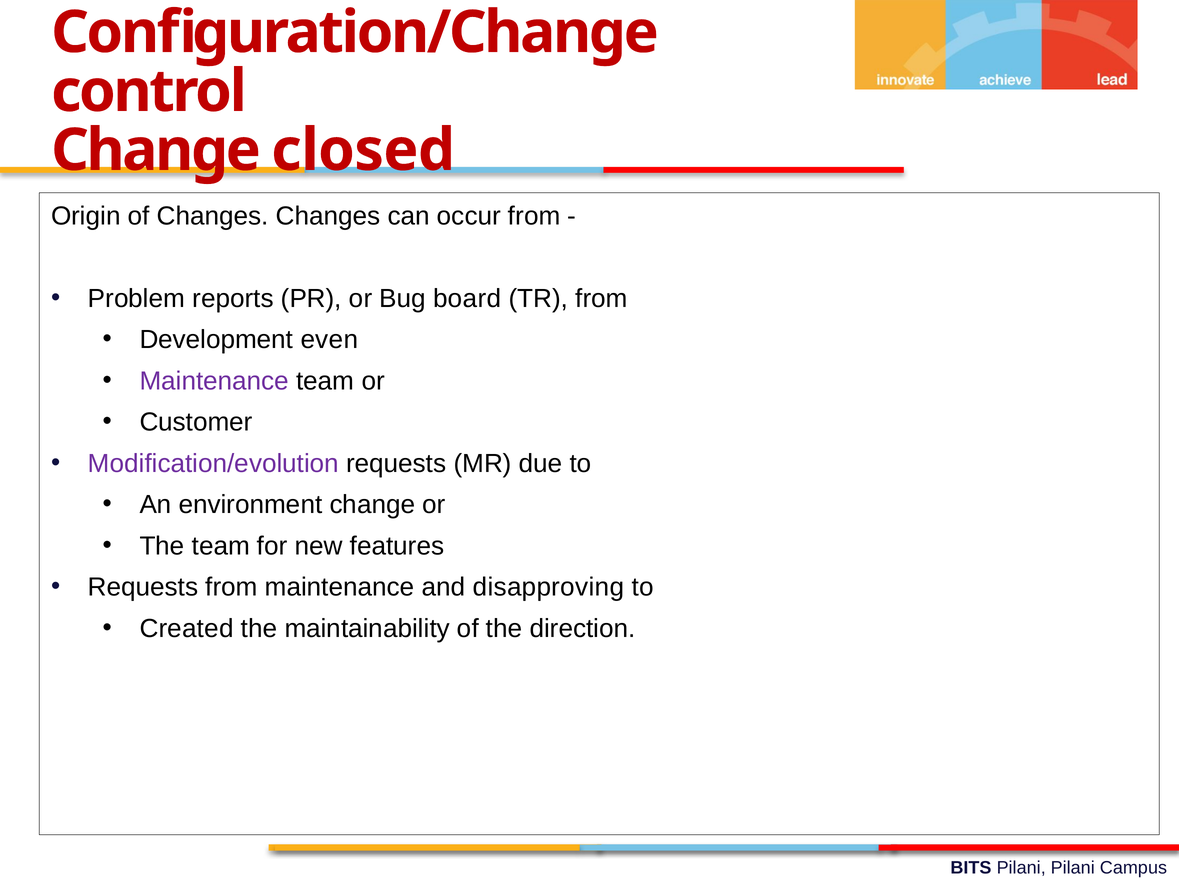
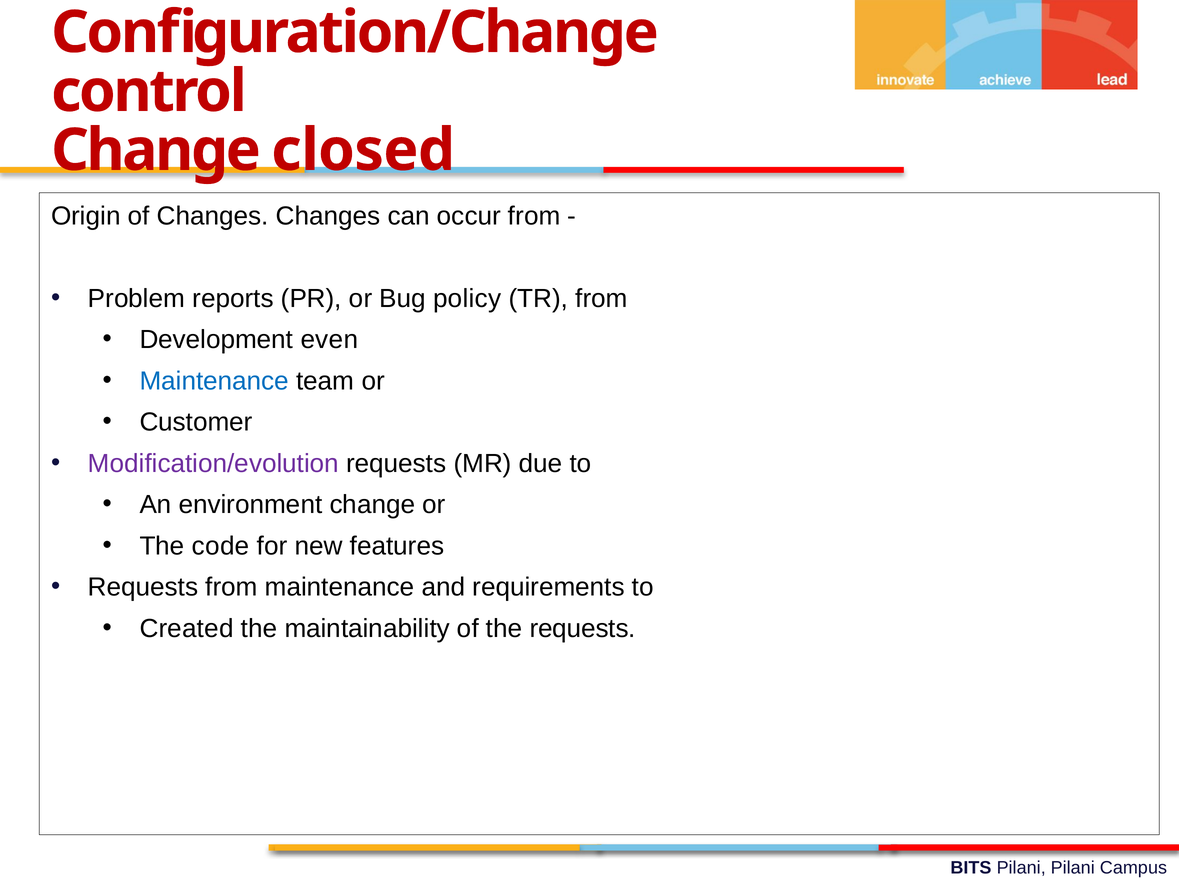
board: board -> policy (467, 299)
Maintenance colour: purple -> blue (214, 381)
The team: team -> code (221, 546)
disapproving: disapproving -> requirements (549, 587)
the direction: direction -> requests (583, 629)
